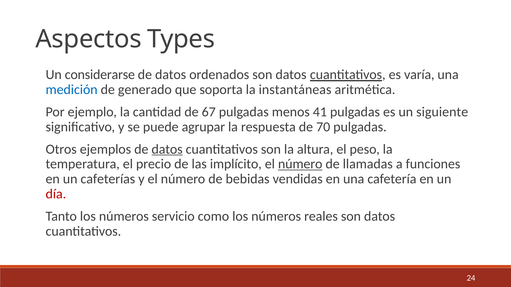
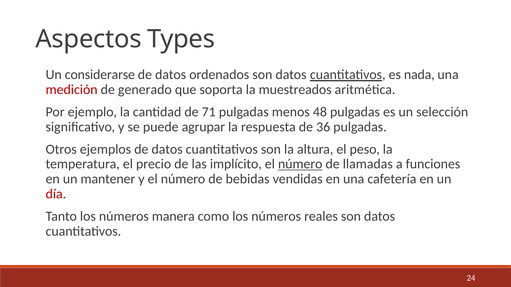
varía: varía -> nada (419, 75)
medición colour: blue -> red (72, 90)
instantáneas: instantáneas -> muestreados (295, 90)
67: 67 -> 71 (209, 112)
41: 41 -> 48 (320, 112)
siguiente: siguiente -> selección (442, 112)
70: 70 -> 36 (323, 127)
datos underline: present -> none (167, 149)
cafeterías: cafeterías -> mantener (108, 179)
servicio: servicio -> manera (173, 217)
